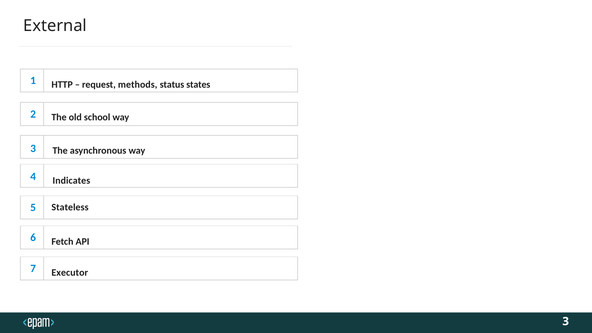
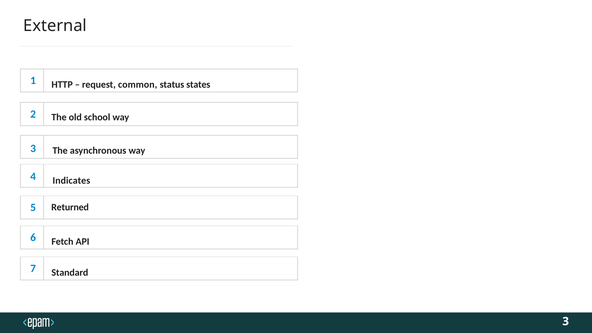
methods: methods -> common (138, 85)
Stateless: Stateless -> Returned (70, 207)
Executor: Executor -> Standard (70, 273)
